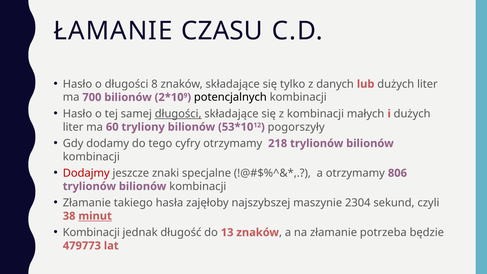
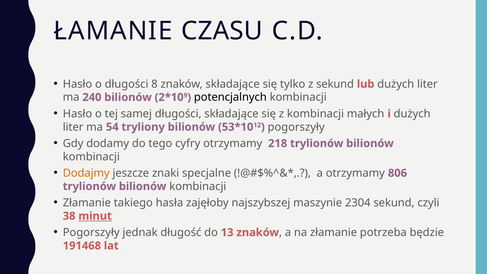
z danych: danych -> sekund (335, 84)
700: 700 -> 240 (92, 97)
długości underline: present -> none (178, 114)
60: 60 -> 54 (112, 127)
Dodajmy colour: red -> orange (86, 173)
Kombinacji: Kombinacji -> Pogorszyły (91, 232)
479773: 479773 -> 191468 (82, 246)
